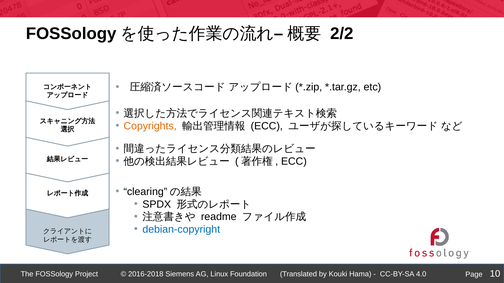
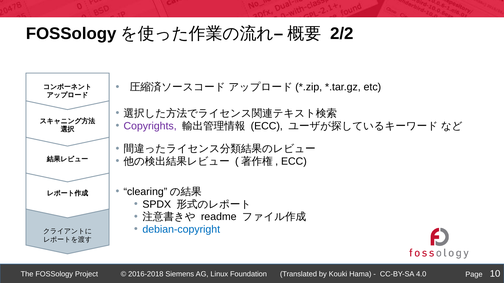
Copyrights colour: orange -> purple (150, 126)
